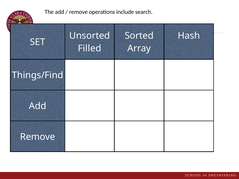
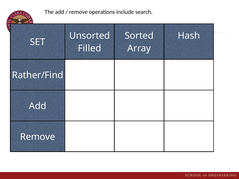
Things/Find: Things/Find -> Rather/Find (38, 75)
